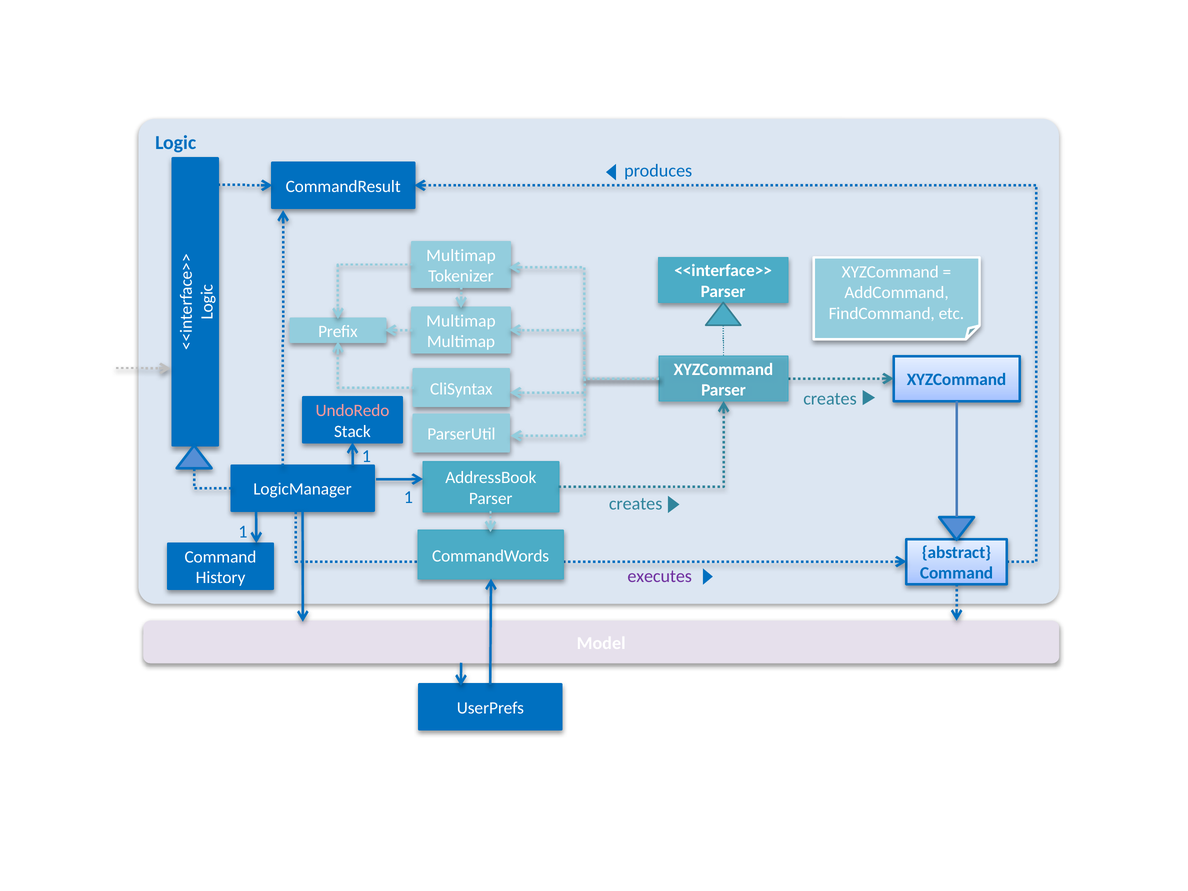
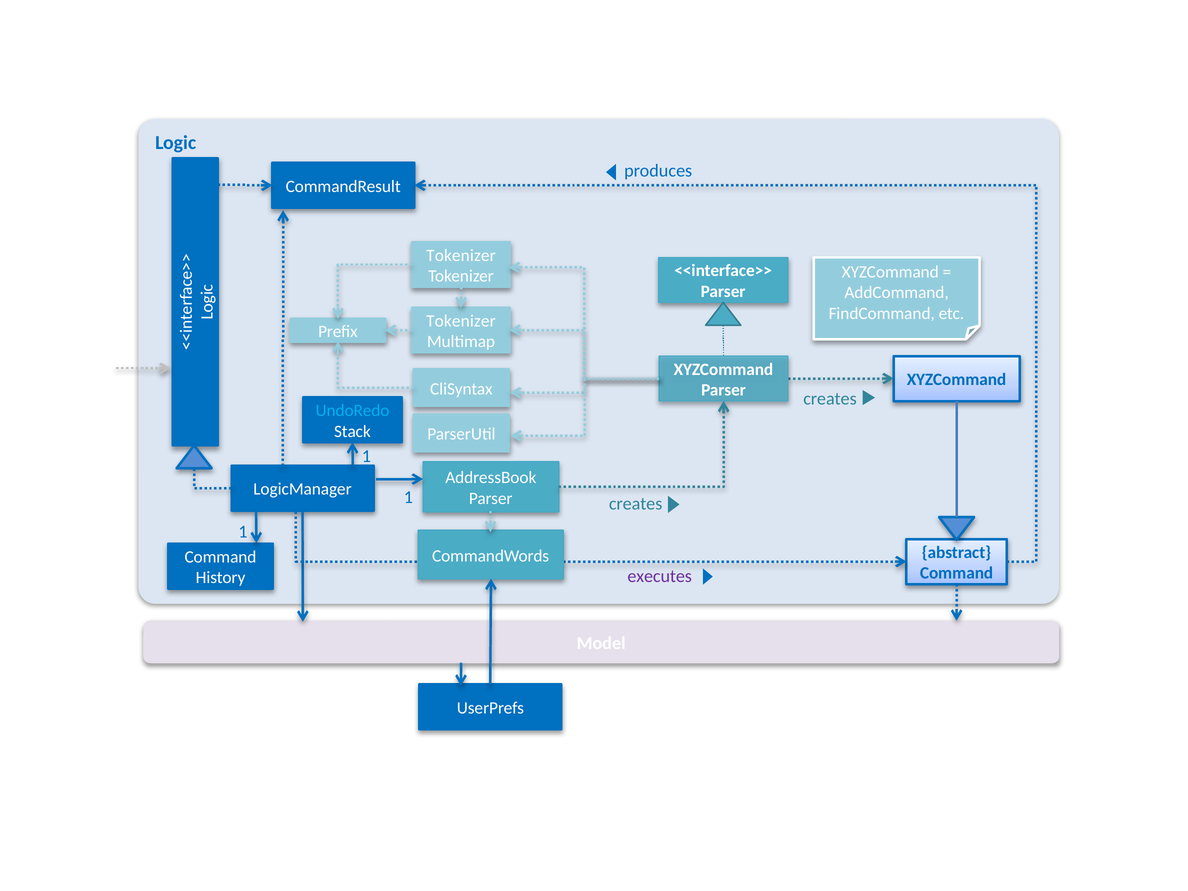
Multimap: Multimap -> Tokenizer (461, 255)
Multimap: Multimap -> Tokenizer (461, 321)
UndoRedo colour: pink -> light blue (352, 411)
